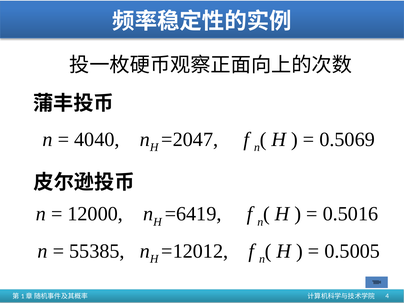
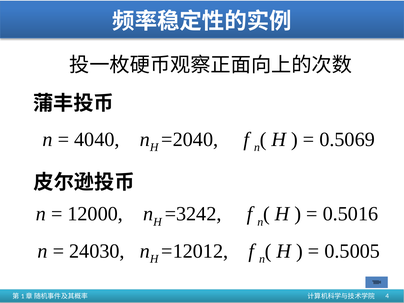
=2047: =2047 -> =2040 (190, 139)
=6419: =6419 -> =3242 (193, 214)
55385: 55385 -> 24030 (97, 251)
